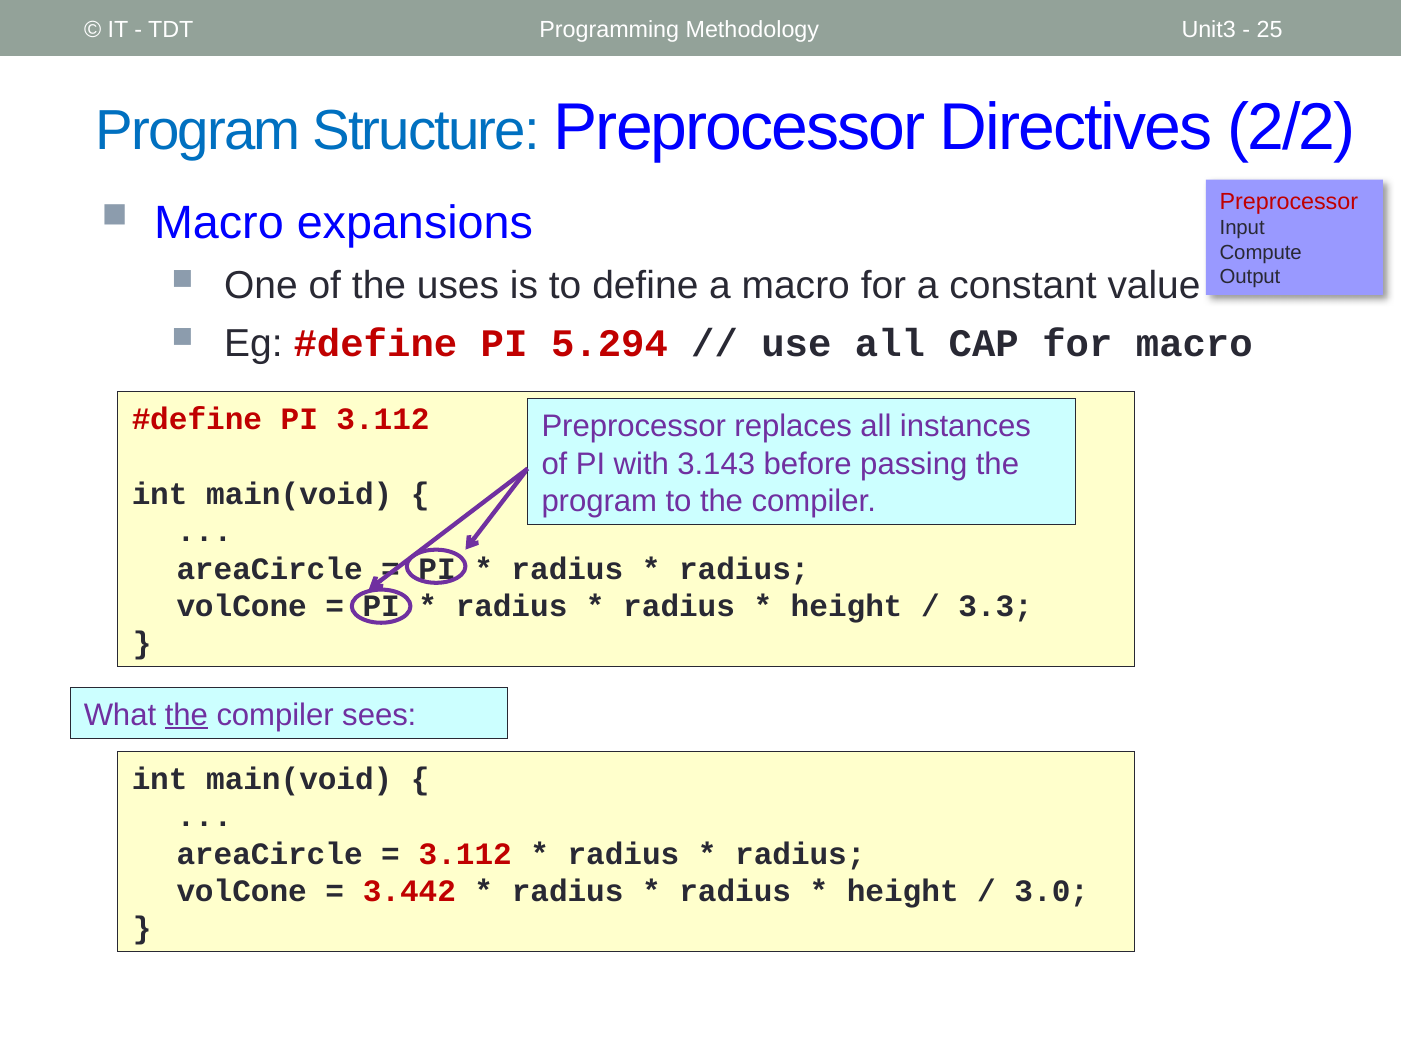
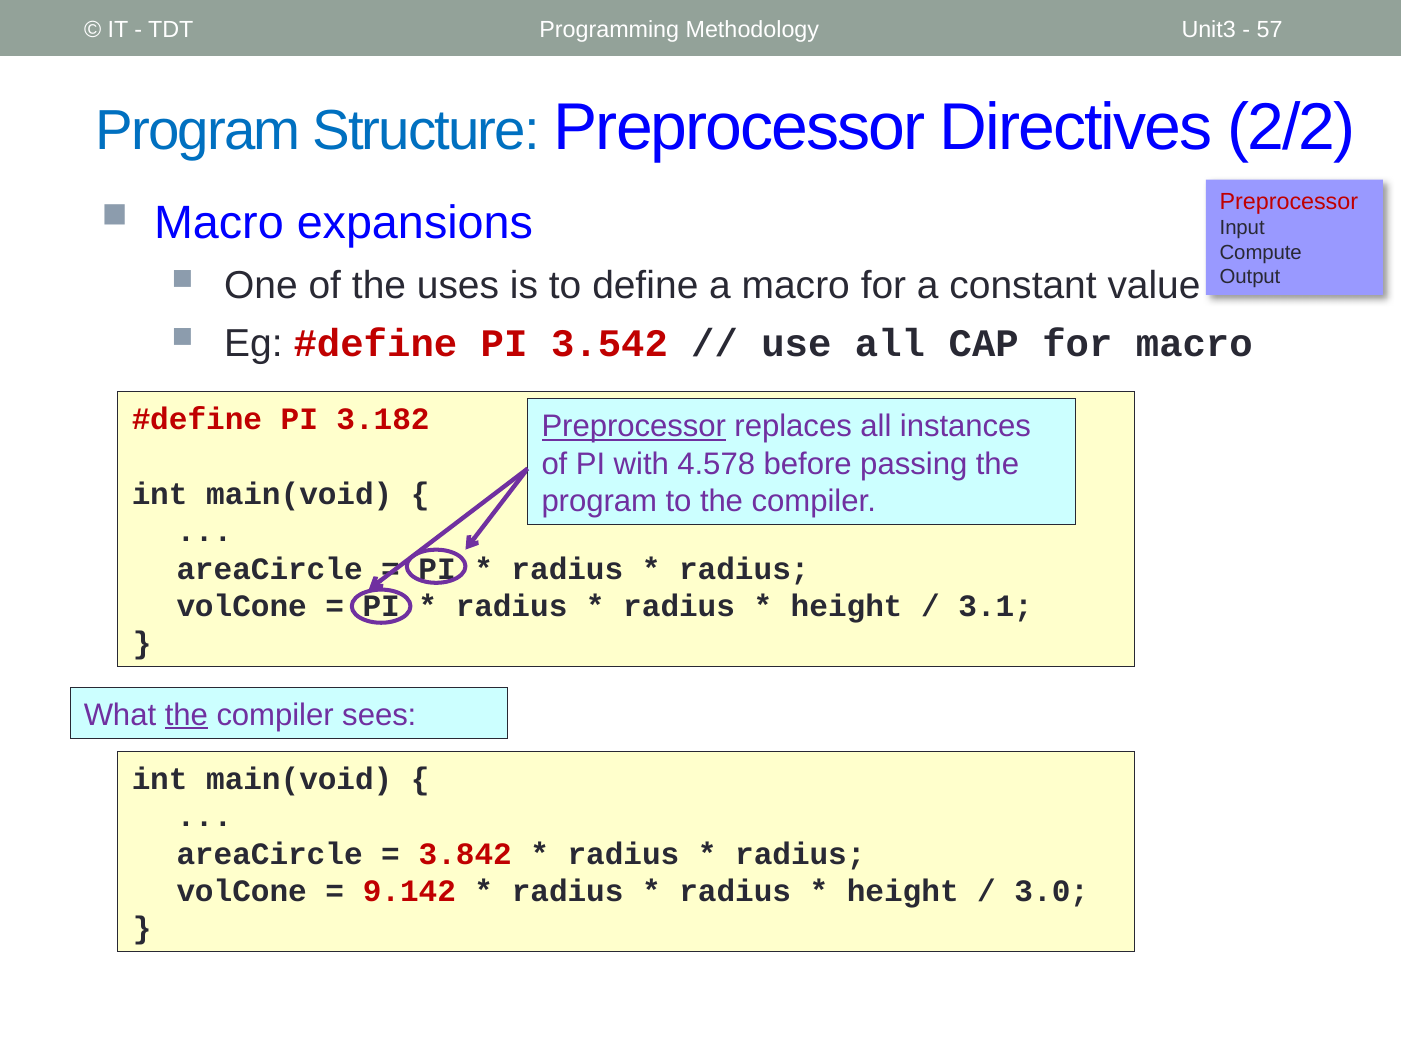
25: 25 -> 57 (1270, 30)
5.294: 5.294 -> 3.542 (610, 344)
PI 3.112: 3.112 -> 3.182 (383, 419)
Preprocessor underline: none -> present (634, 427)
3.143: 3.143 -> 4.578 (716, 464)
3.3: 3.3 -> 3.1 (996, 606)
3.112: 3.112 -> 3.842 (465, 854)
3.442: 3.442 -> 9.142 (409, 891)
